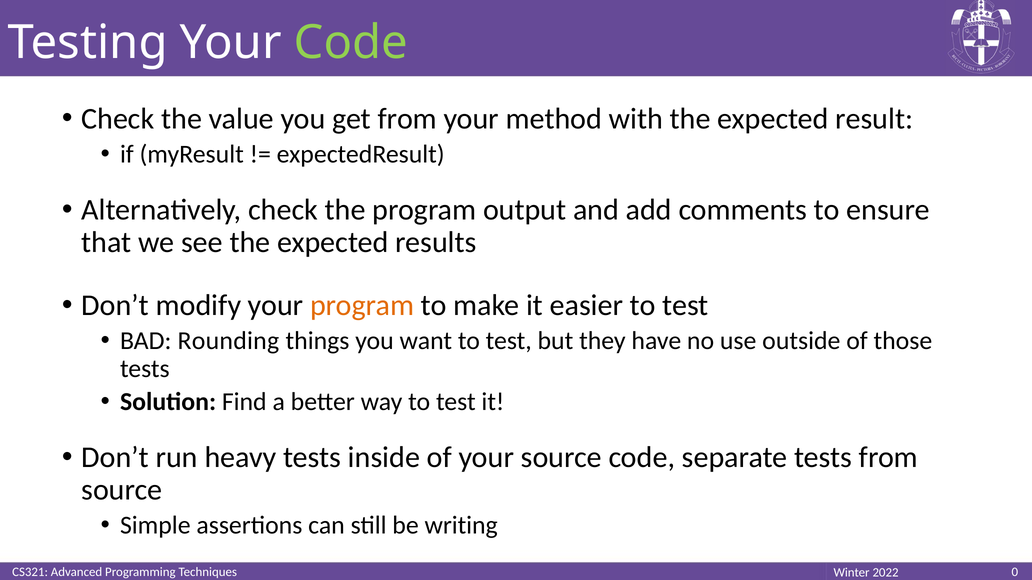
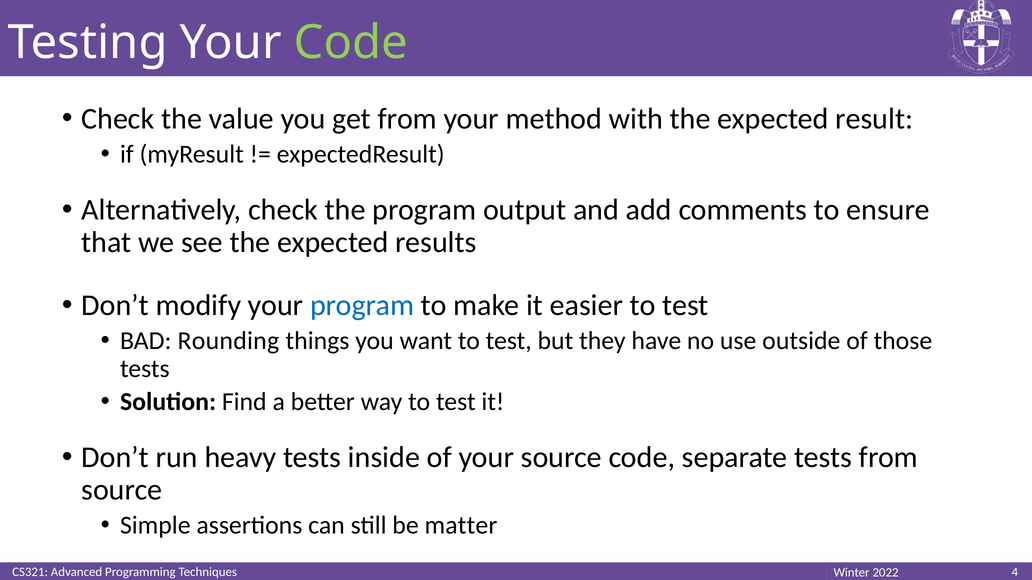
program colour: orange -> blue (362, 306)
writing: writing -> matter (461, 526)
0: 0 -> 4 (1015, 573)
